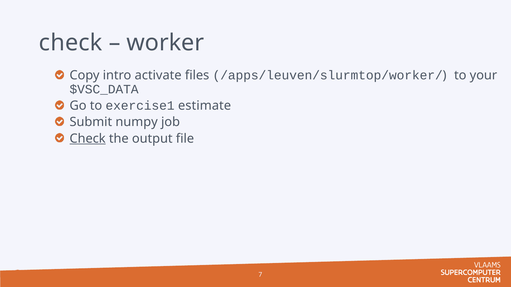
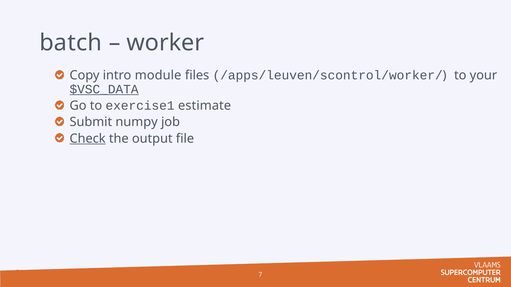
check: check -> batch (71, 43)
activate: activate -> module (158, 76)
/apps/leuven/slurmtop/worker/: /apps/leuven/slurmtop/worker/ -> /apps/leuven/scontrol/worker/ (328, 76)
$VSC_DATA underline: none -> present (104, 89)
